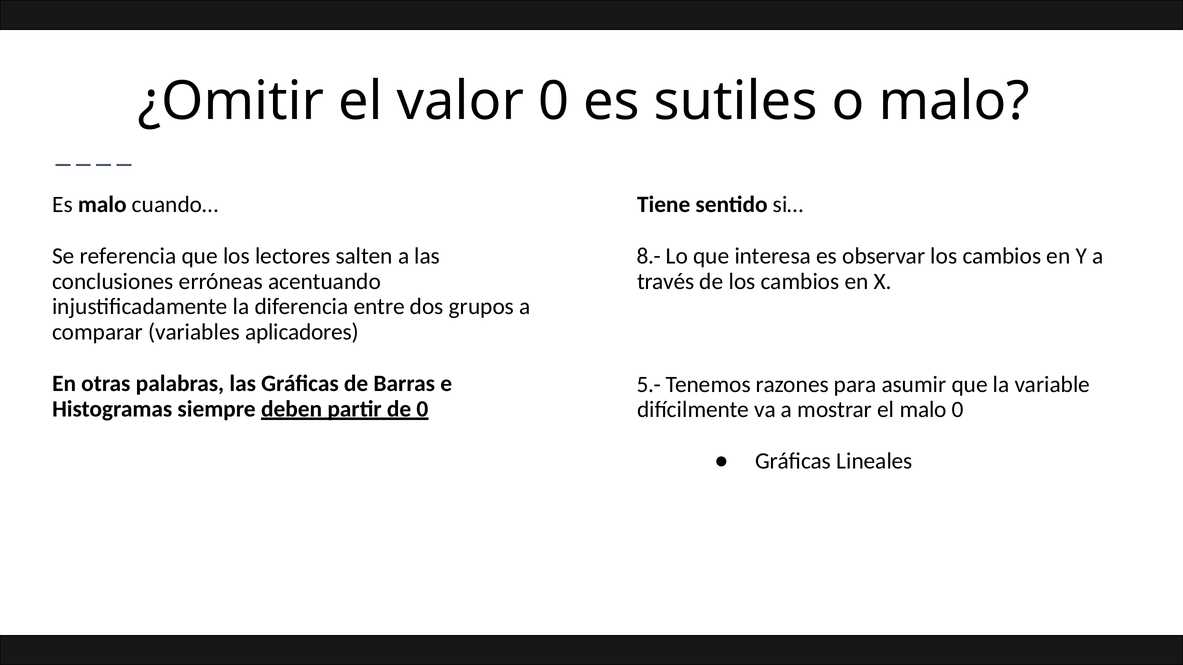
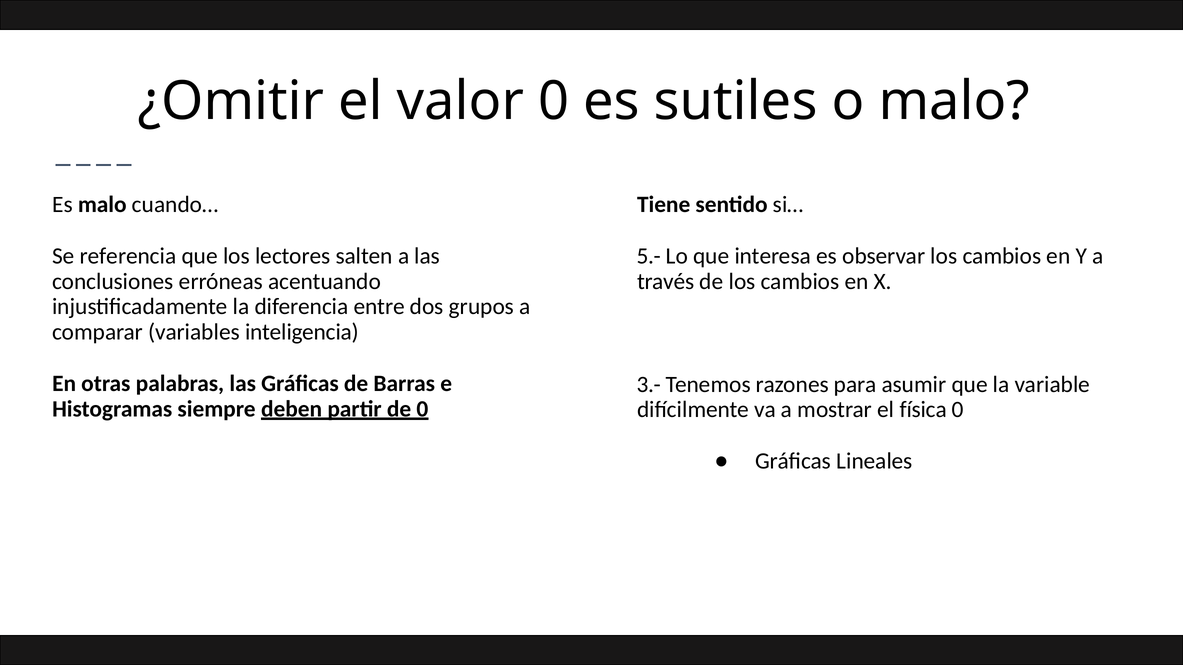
8.-: 8.- -> 5.- (649, 256)
aplicadores: aplicadores -> inteligencia (302, 332)
5.-: 5.- -> 3.- (649, 385)
el malo: malo -> física (923, 410)
